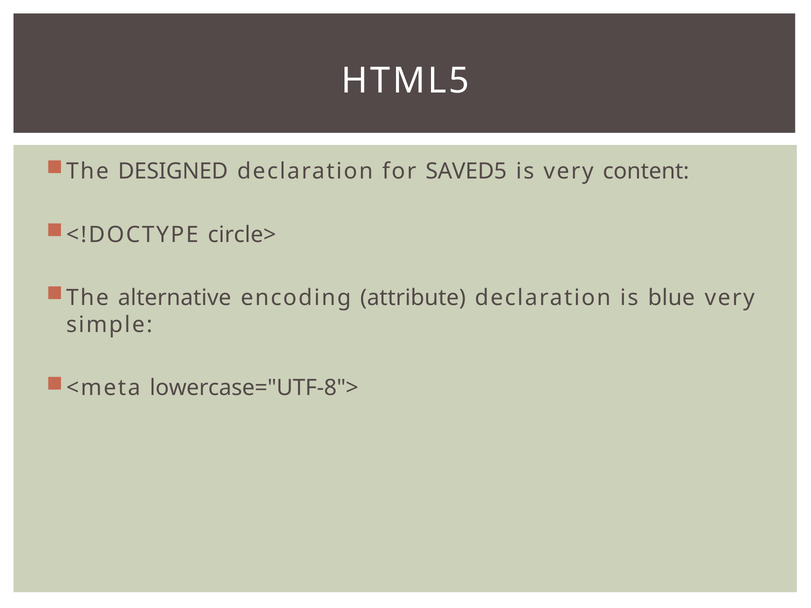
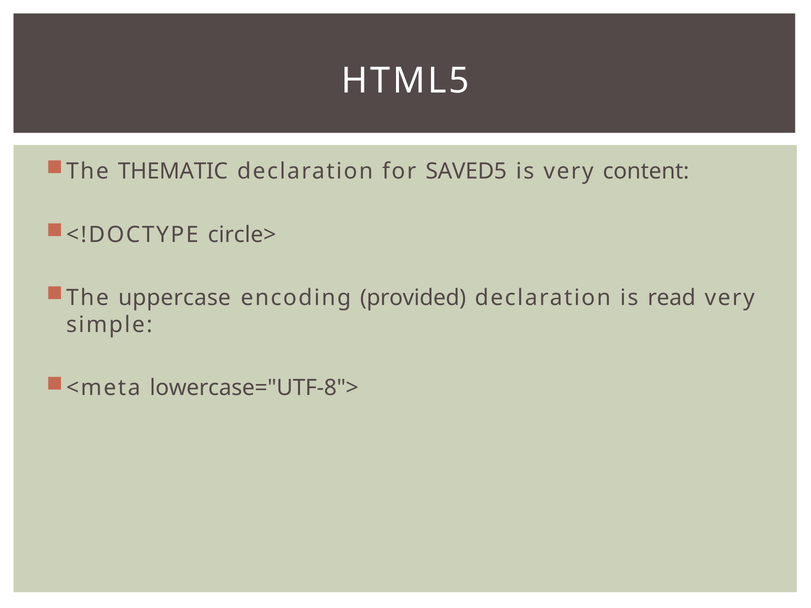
DESIGNED: DESIGNED -> THEMATIC (173, 172)
alternative: alternative -> uppercase (175, 298)
attribute: attribute -> provided (413, 298)
blue: blue -> read (672, 298)
